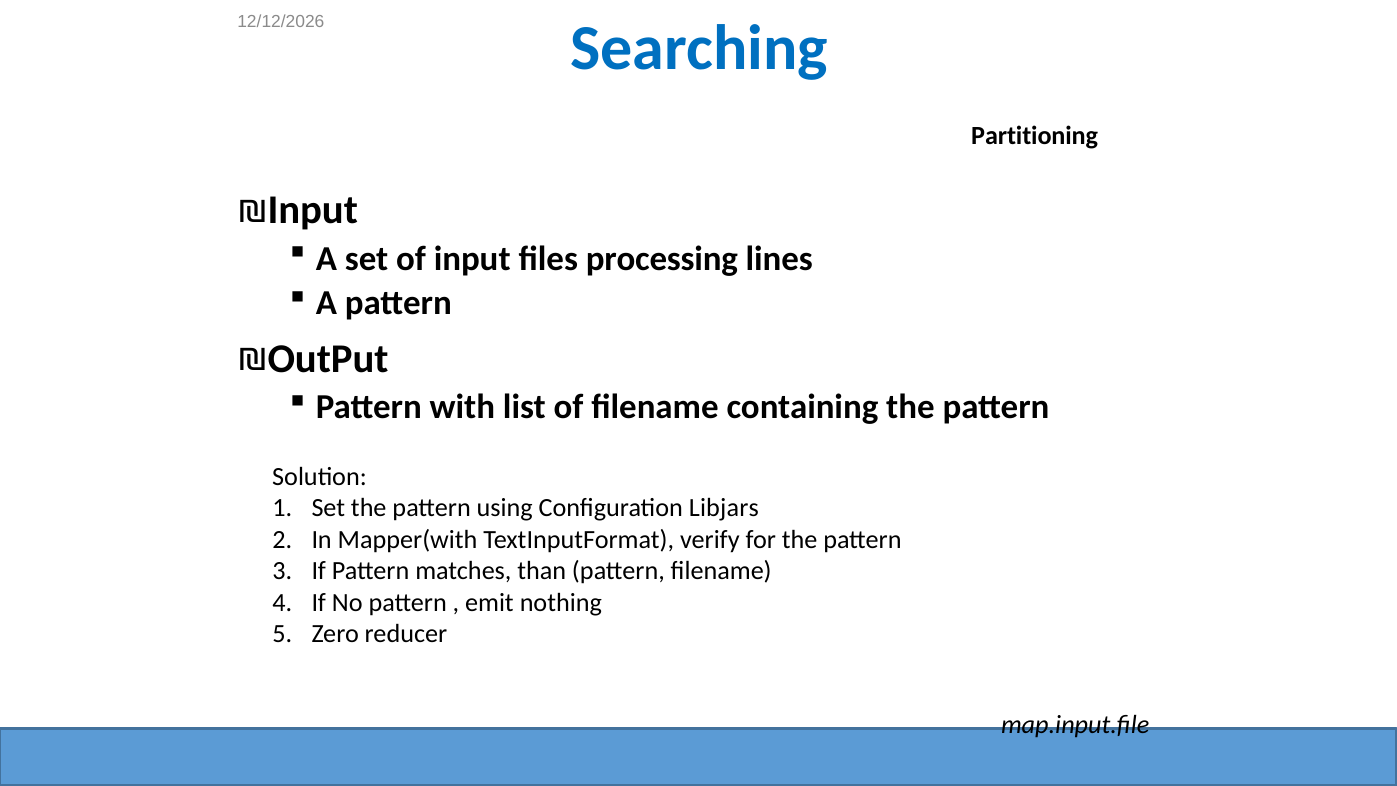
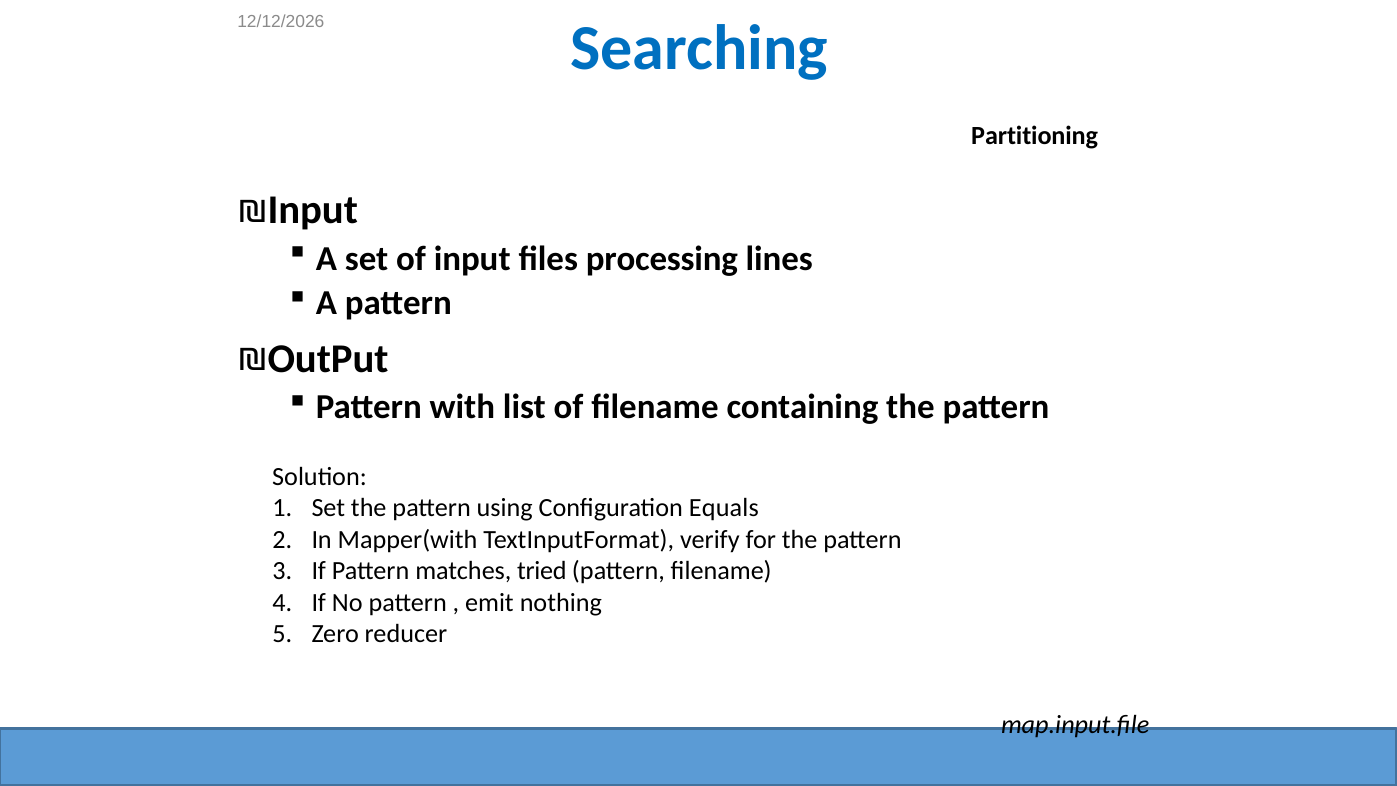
Libjars: Libjars -> Equals (724, 508)
than: than -> tried (542, 571)
